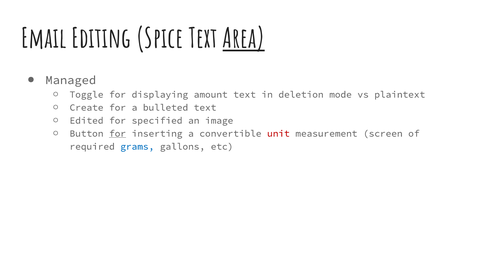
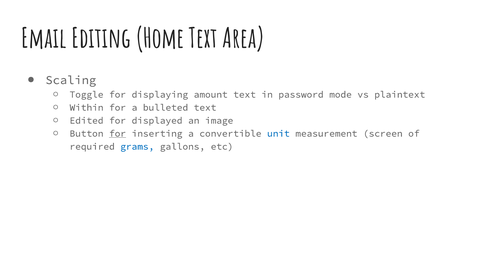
Spice: Spice -> Home (160, 39)
Area underline: present -> none (244, 39)
Managed: Managed -> Scaling (71, 80)
deletion: deletion -> password (301, 94)
Create: Create -> Within (87, 107)
specified: specified -> displayed (157, 120)
unit colour: red -> blue (278, 133)
